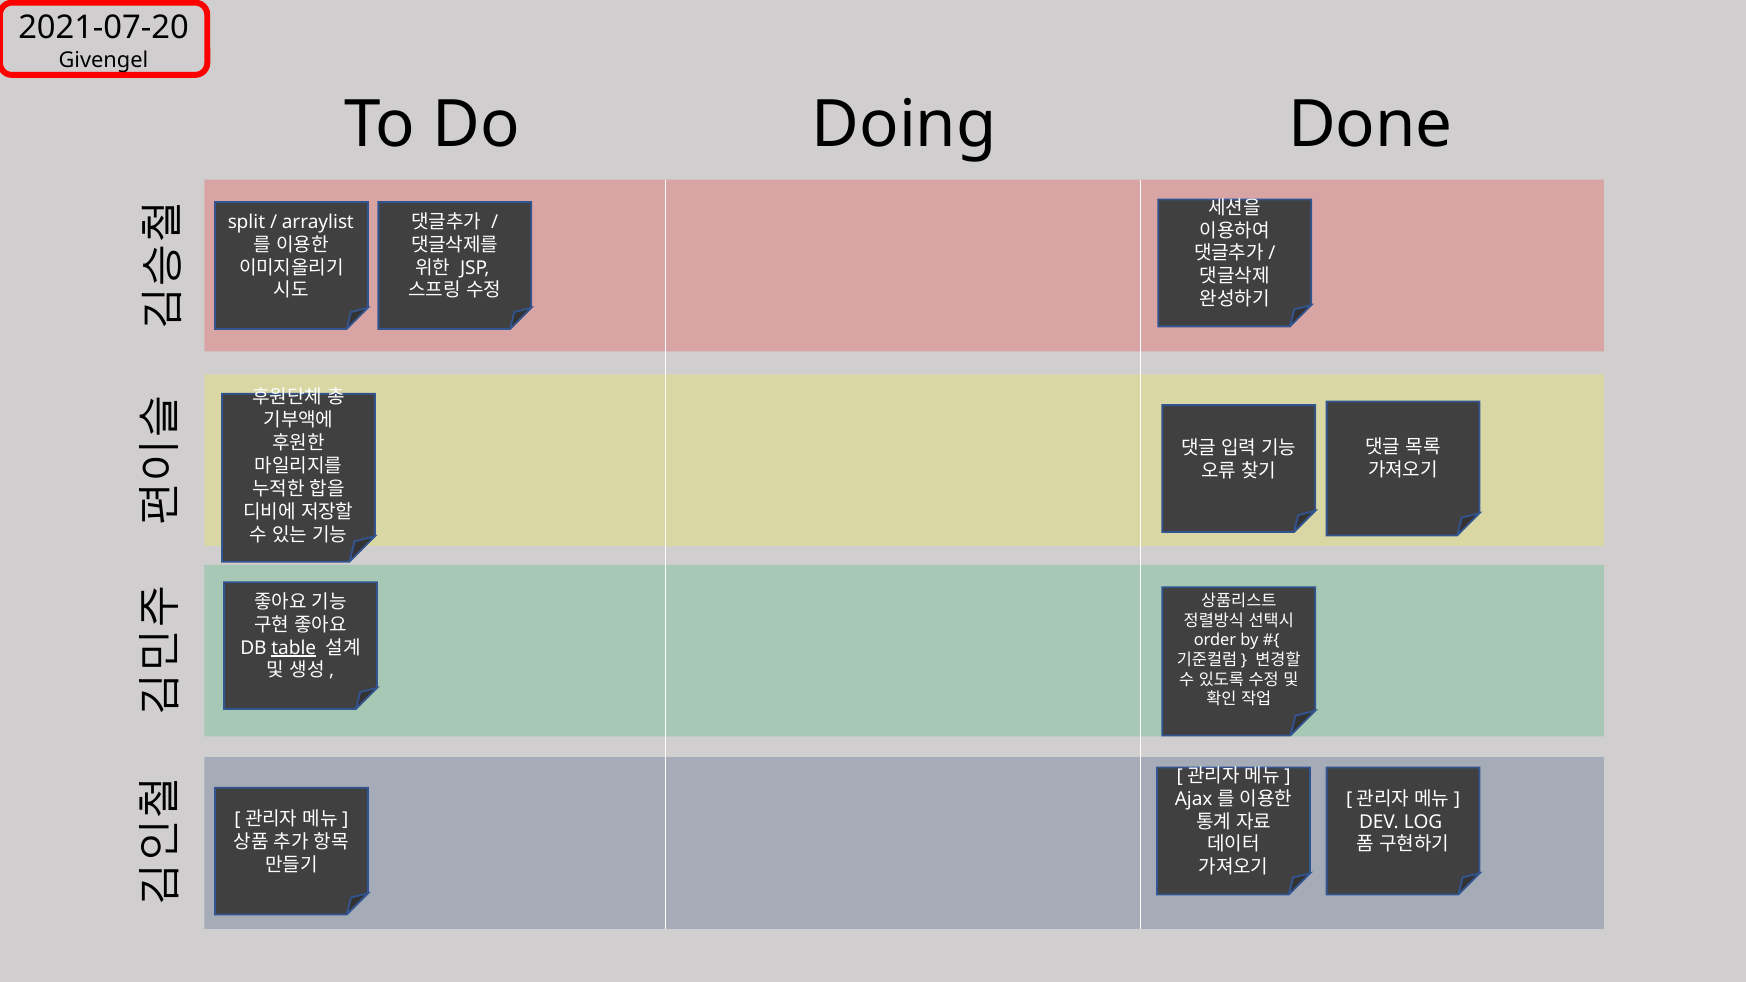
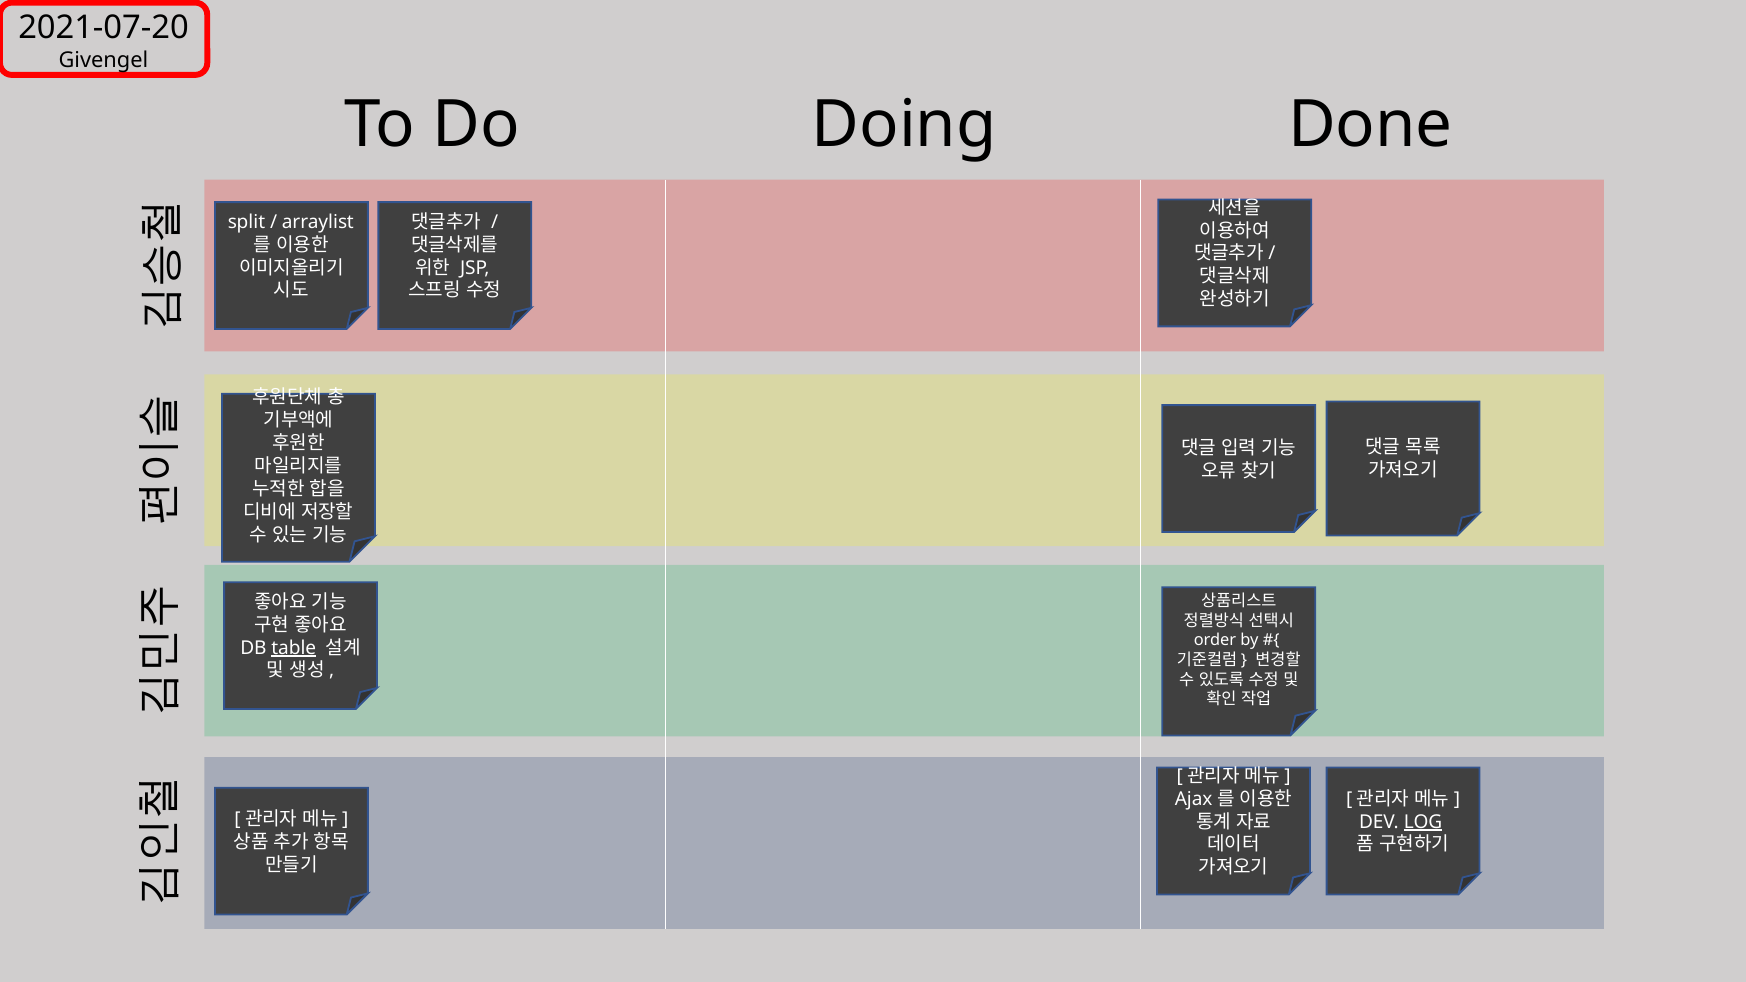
LOG underline: none -> present (1423, 822)
